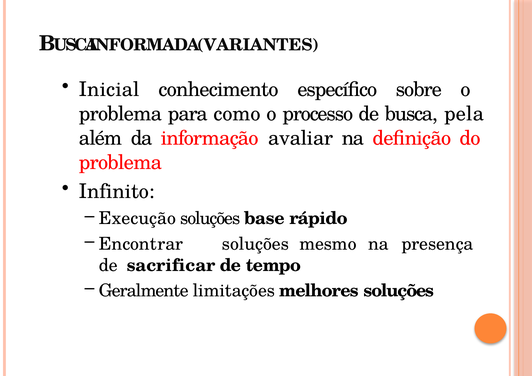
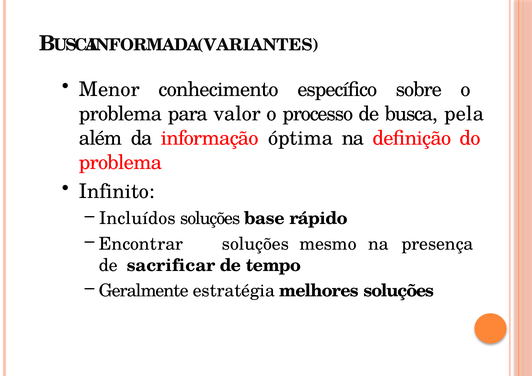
Inicial: Inicial -> Menor (109, 90)
como: como -> valor (237, 114)
avaliar: avaliar -> óptima (300, 138)
Execução: Execução -> Incluídos (137, 218)
limitações: limitações -> estratégia (234, 291)
